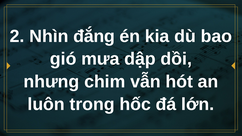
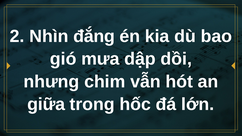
luôn: luôn -> giữa (46, 104)
